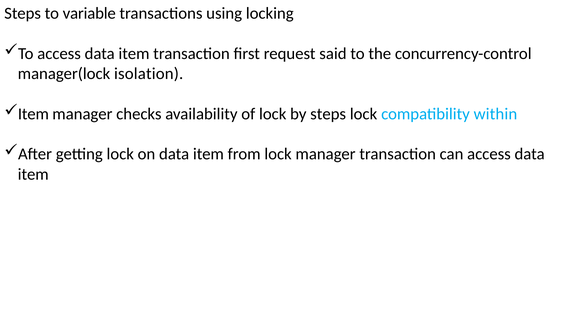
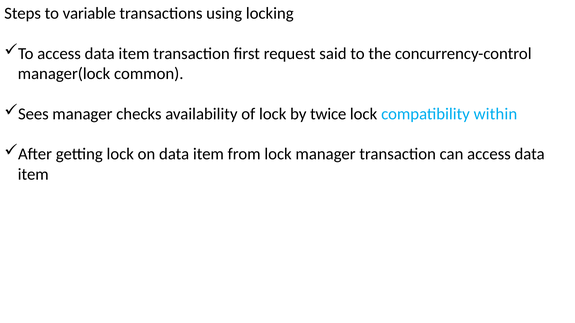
isolation: isolation -> common (149, 74)
Item: Item -> Sees (33, 114)
by steps: steps -> twice (328, 114)
